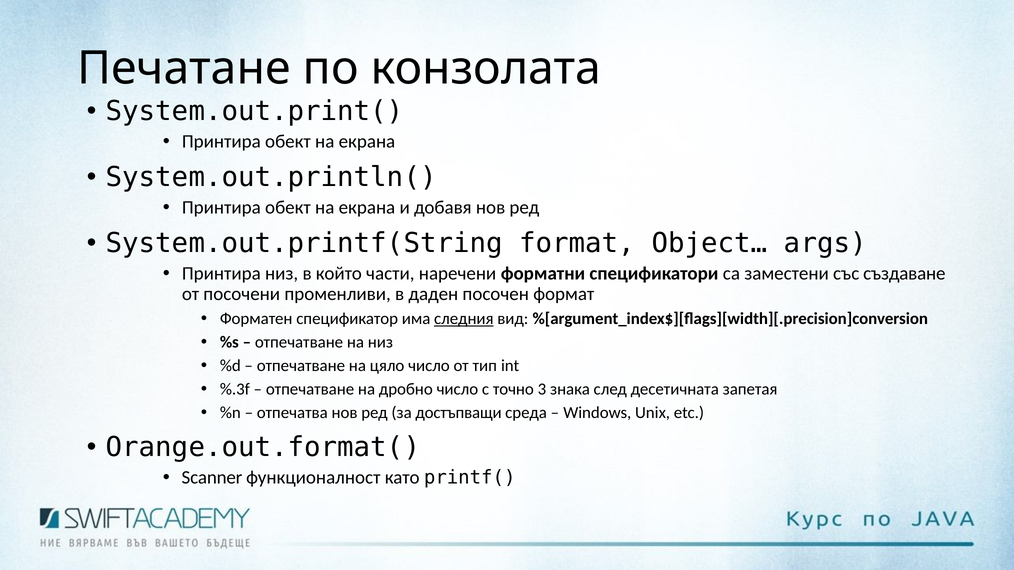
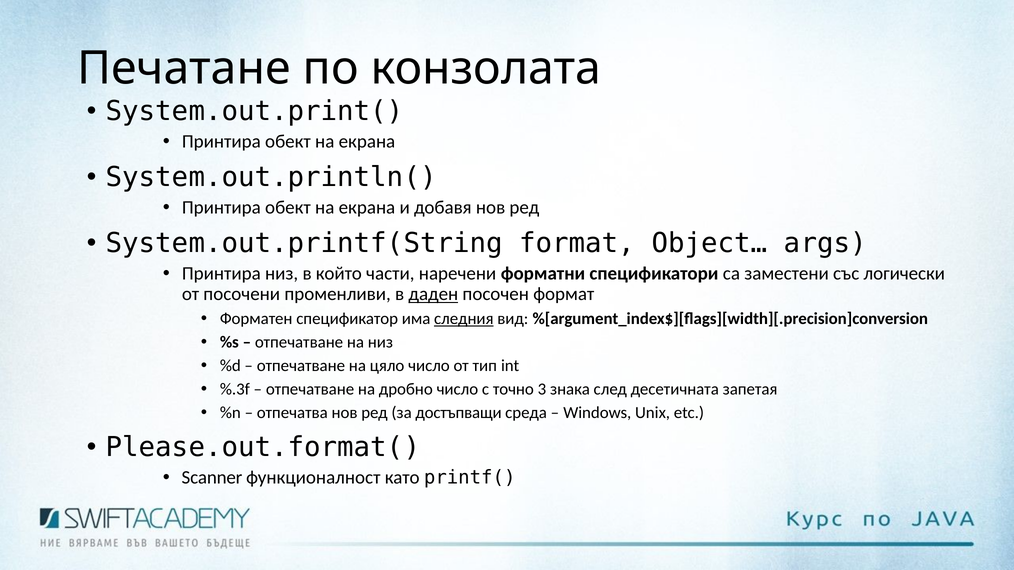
създаване: създаване -> логически (904, 274)
даден underline: none -> present (433, 294)
Orange.out.format(: Orange.out.format( -> Please.out.format( (263, 447)
